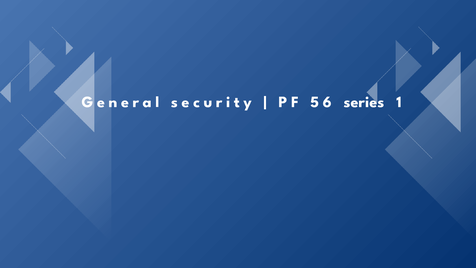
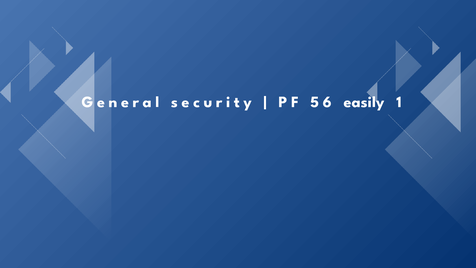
series: series -> easily (364, 102)
